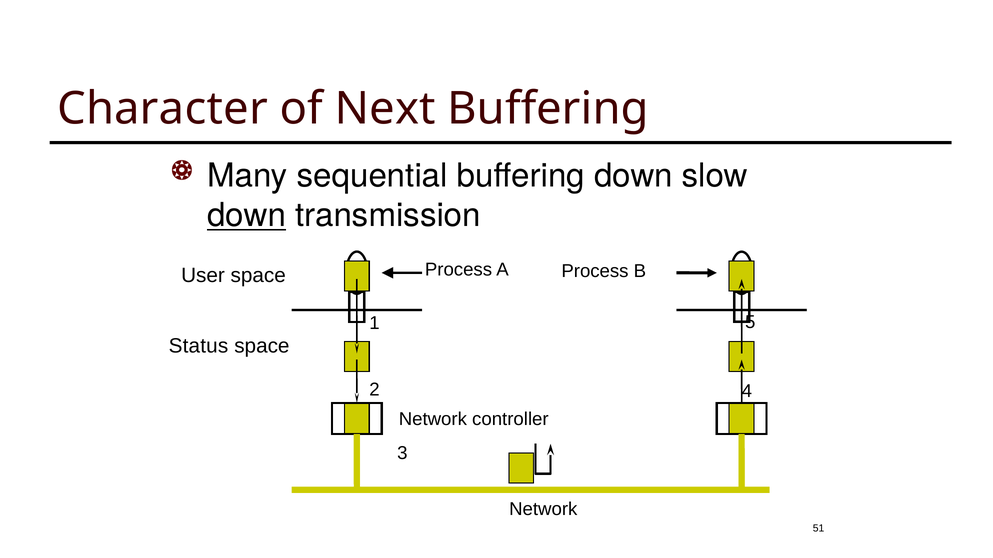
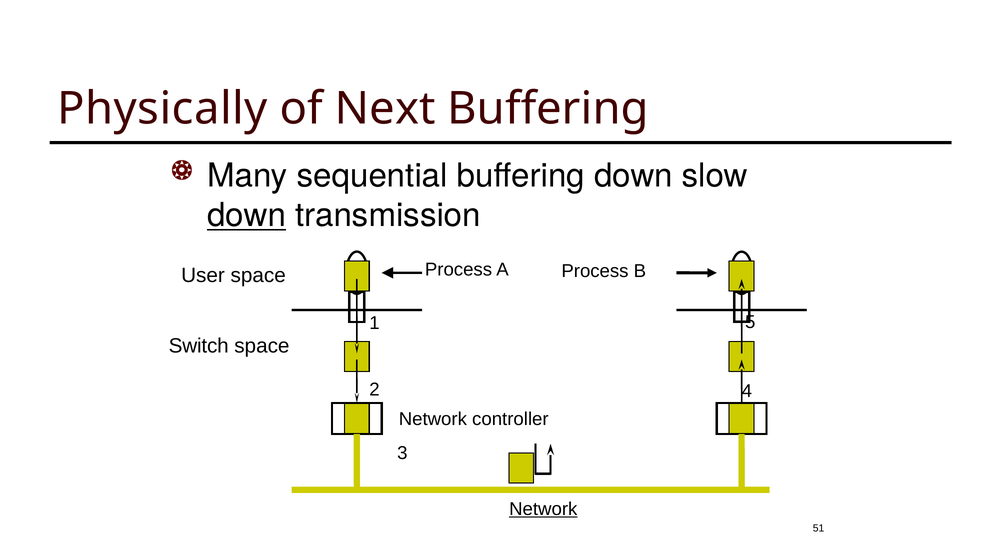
Character: Character -> Physically (162, 109)
Status: Status -> Switch (199, 346)
Network underline: none -> present (543, 510)
